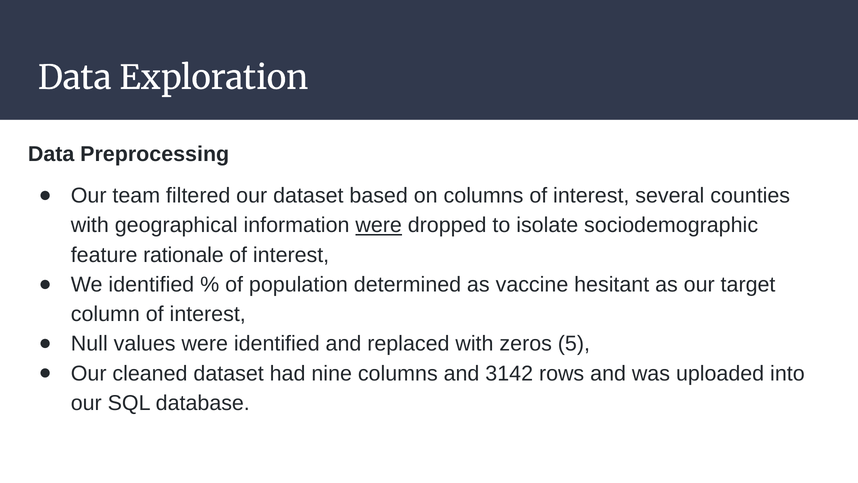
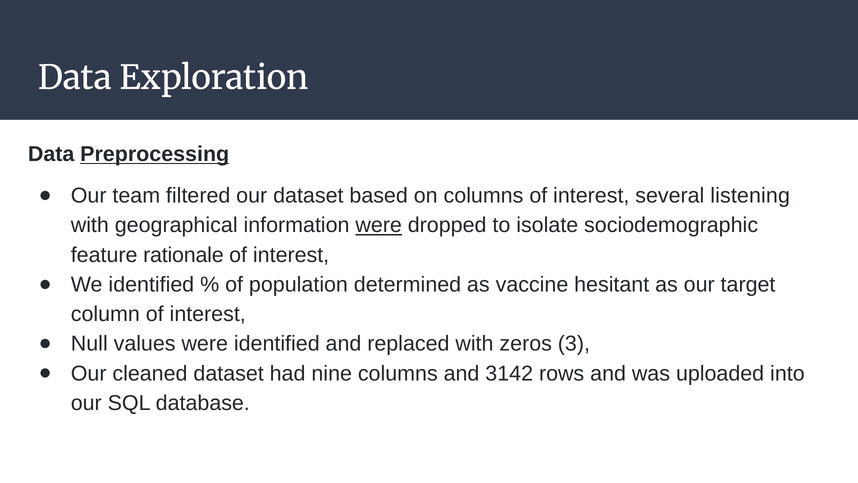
Preprocessing underline: none -> present (155, 154)
counties: counties -> listening (750, 196)
5: 5 -> 3 (574, 344)
